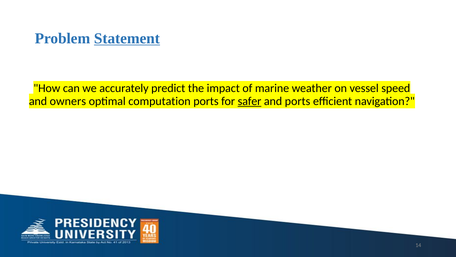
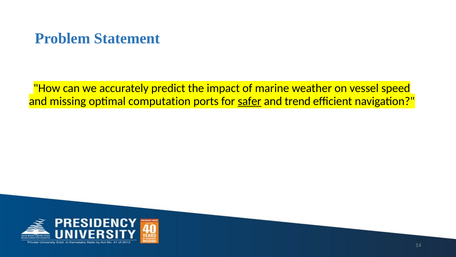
Statement underline: present -> none (127, 38)
owners: owners -> missing (68, 101)
and ports: ports -> trend (298, 101)
